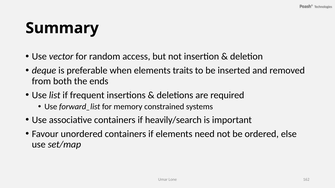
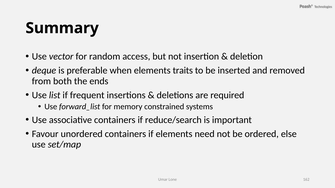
heavily/search: heavily/search -> reduce/search (173, 120)
